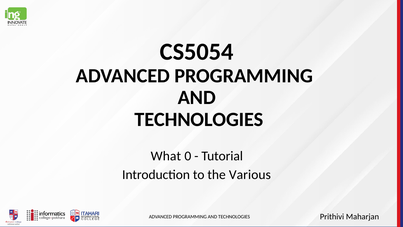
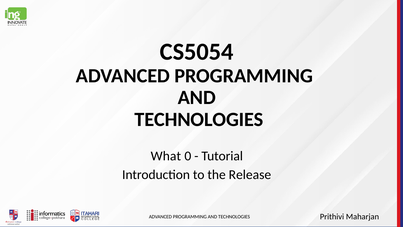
Various: Various -> Release (250, 174)
